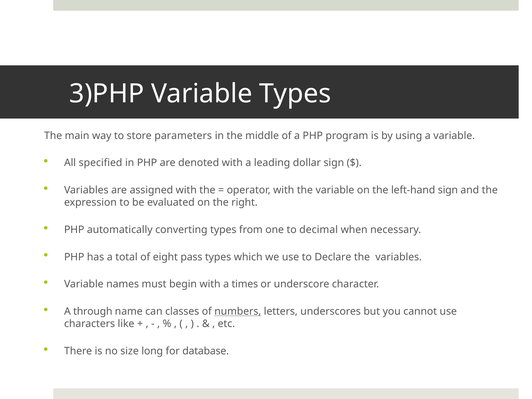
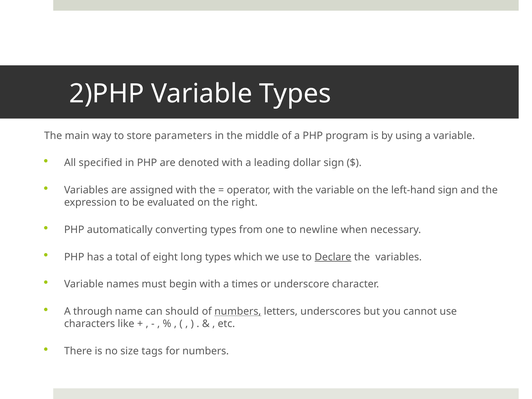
3)PHP: 3)PHP -> 2)PHP (107, 94)
decimal: decimal -> newline (319, 230)
pass: pass -> long (191, 257)
Declare underline: none -> present (333, 257)
classes: classes -> should (182, 311)
long: long -> tags (152, 351)
for database: database -> numbers (206, 351)
